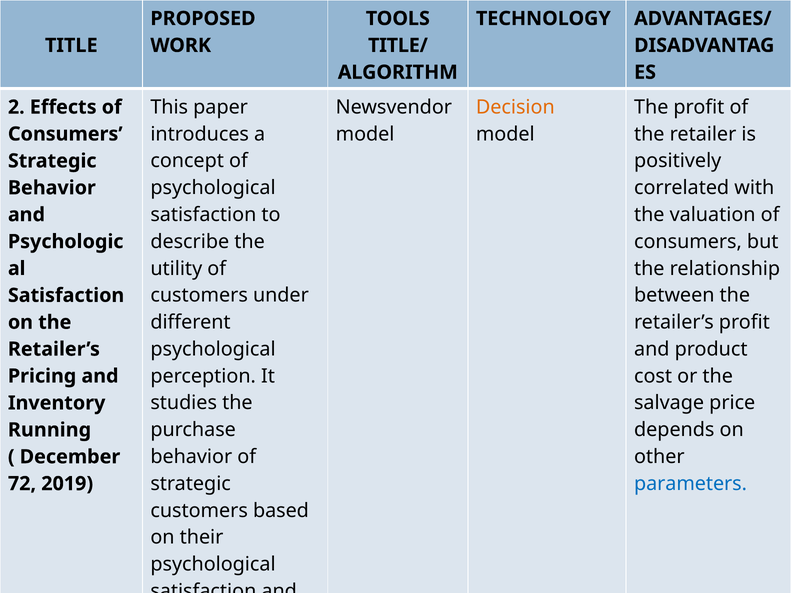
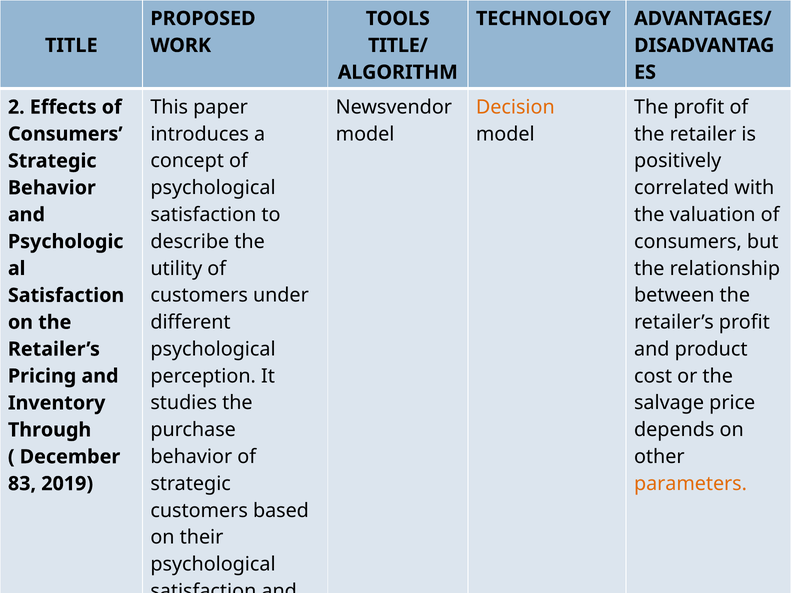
Running: Running -> Through (50, 430)
parameters colour: blue -> orange (691, 484)
72: 72 -> 83 (22, 484)
